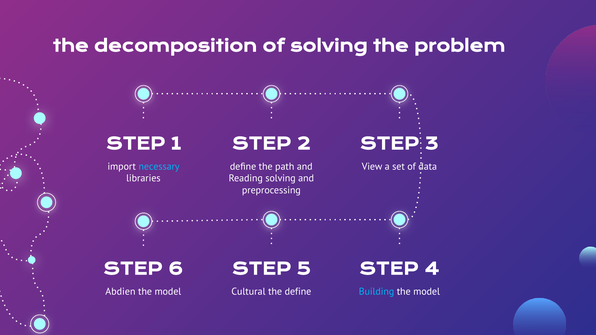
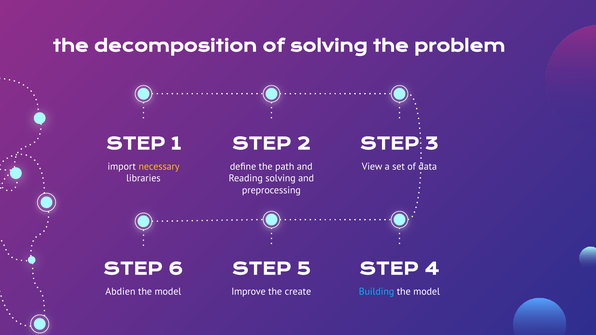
necessary colour: light blue -> yellow (159, 167)
Cultural: Cultural -> Improve (248, 292)
the define: define -> create (298, 292)
